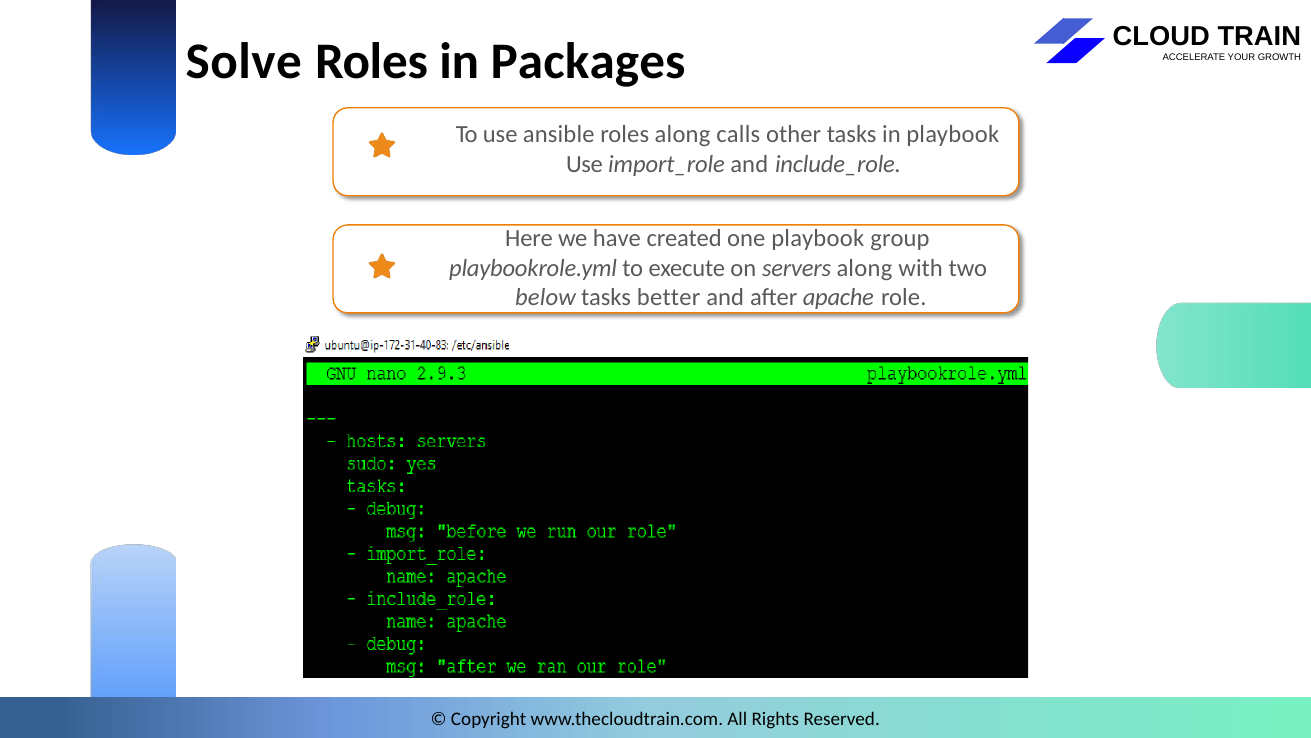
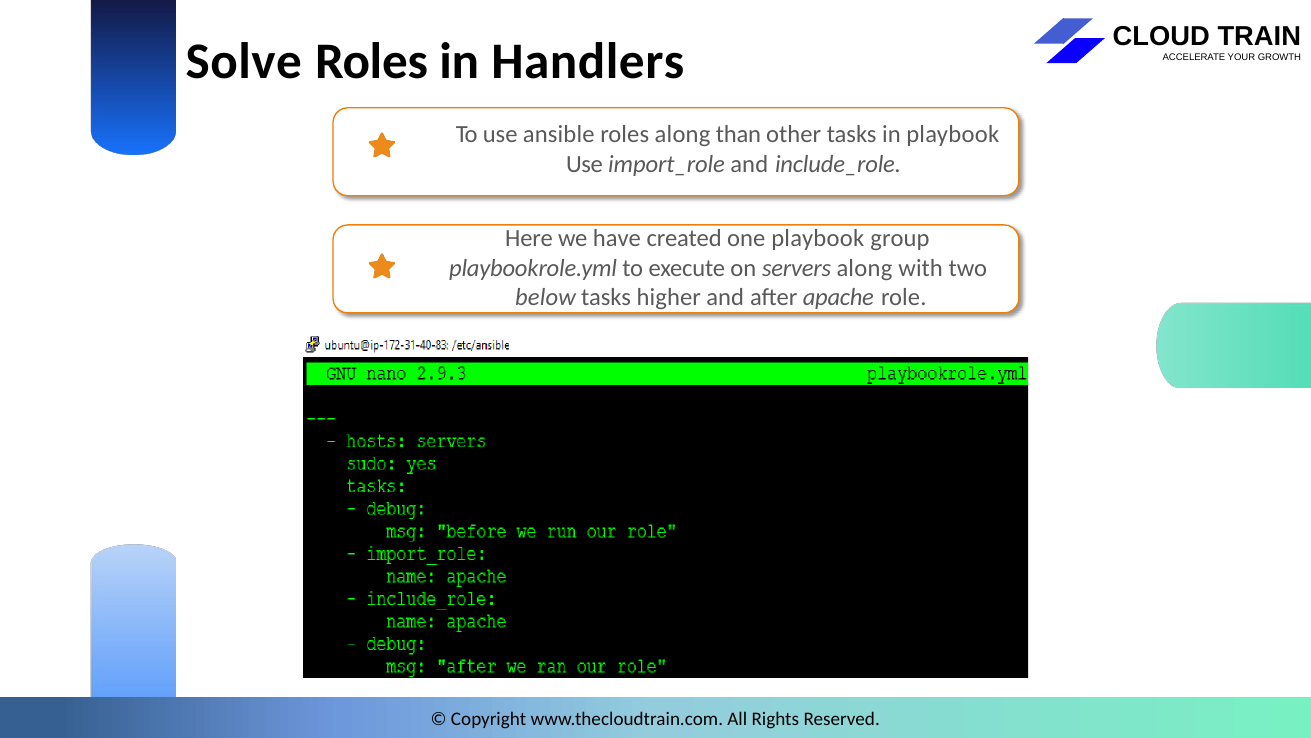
Packages: Packages -> Handlers (588, 61)
calls: calls -> than (738, 134)
better: better -> higher (669, 298)
